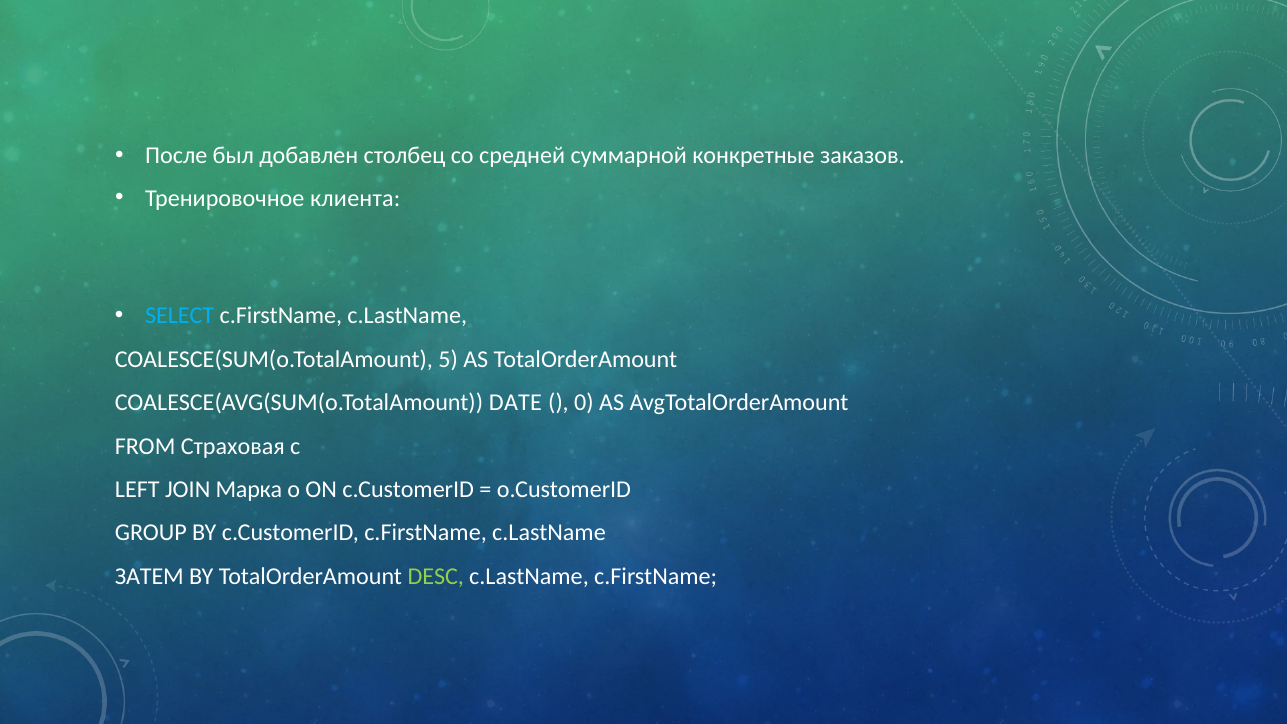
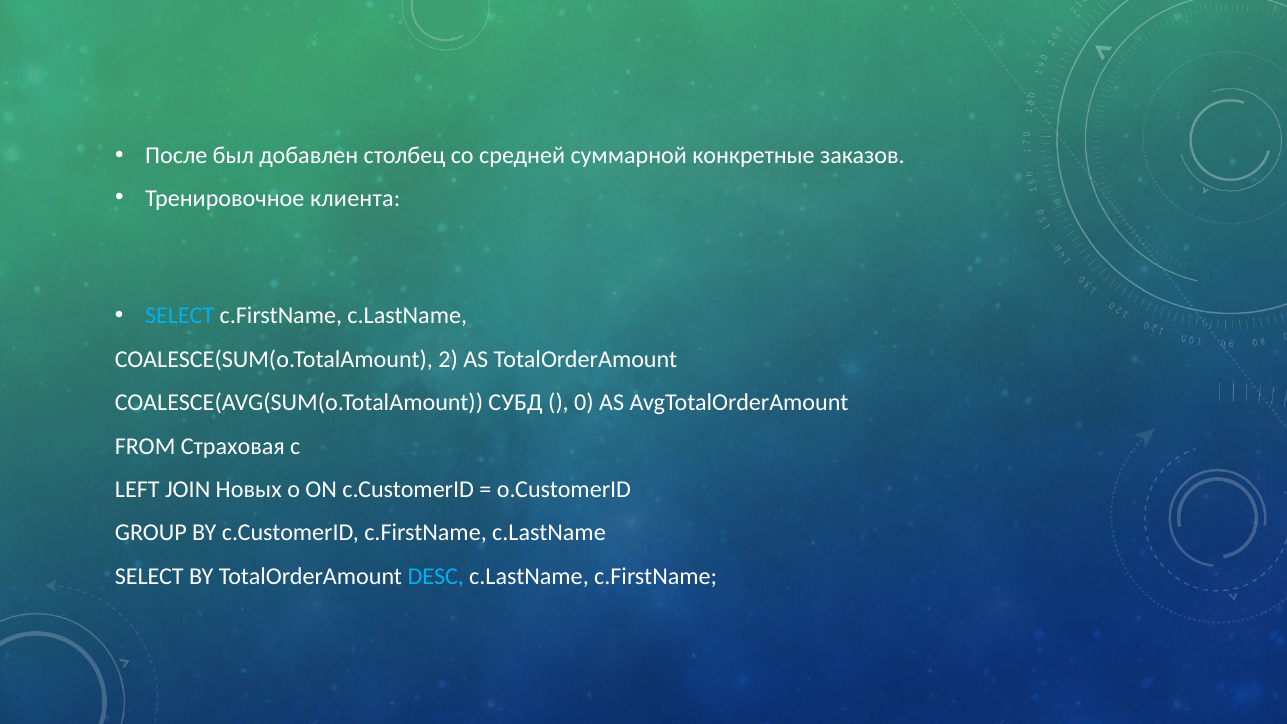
5: 5 -> 2 (448, 359)
DATE: DATE -> СУБД (516, 403)
Марка: Марка -> Новых (249, 489)
ЗАТЕМ: ЗАТЕМ -> SELECT (149, 576)
DESC colour: light green -> light blue (436, 576)
